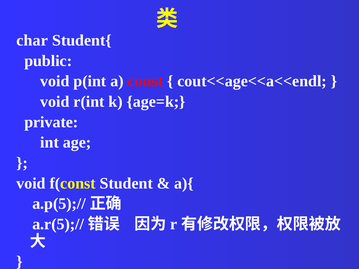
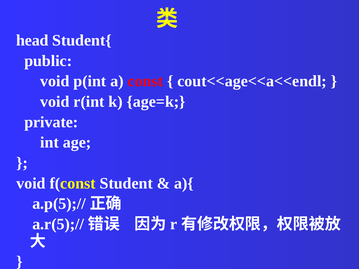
char: char -> head (32, 40)
